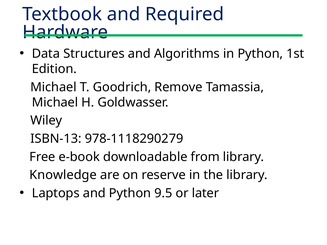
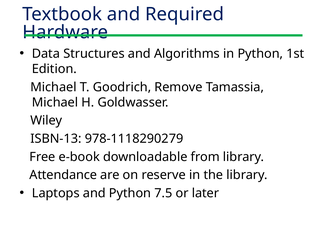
Knowledge: Knowledge -> Attendance (63, 175)
9.5: 9.5 -> 7.5 (163, 193)
